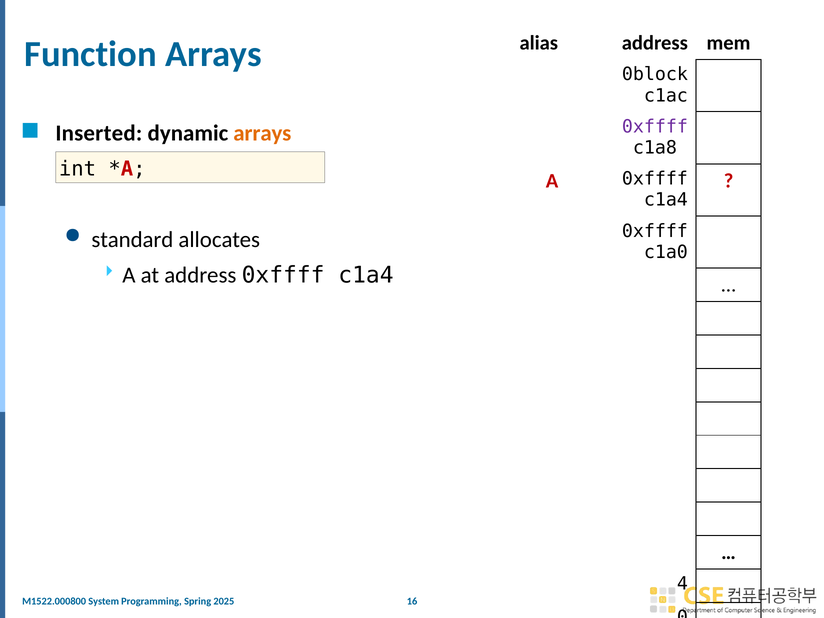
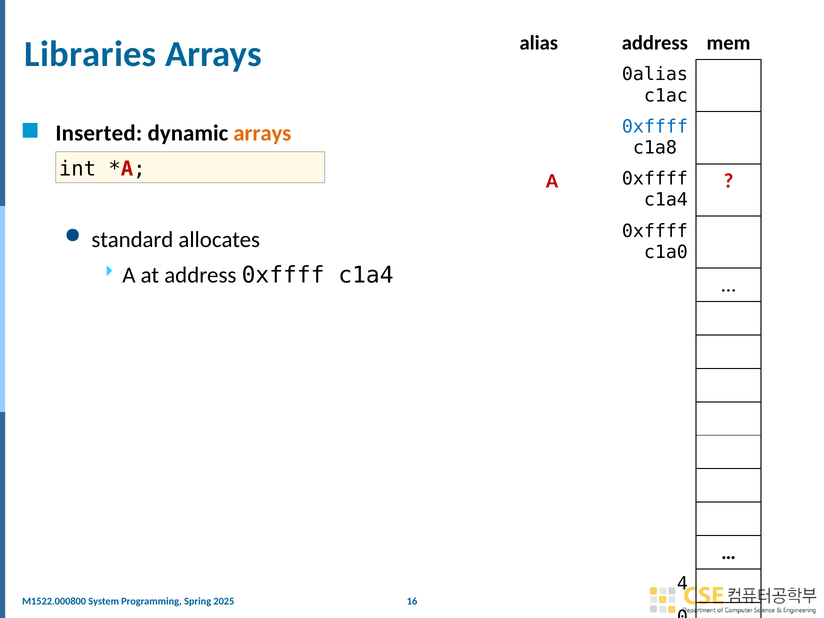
Function: Function -> Libraries (90, 54)
0block: 0block -> 0alias (655, 74)
0xffff colour: purple -> blue (655, 127)
